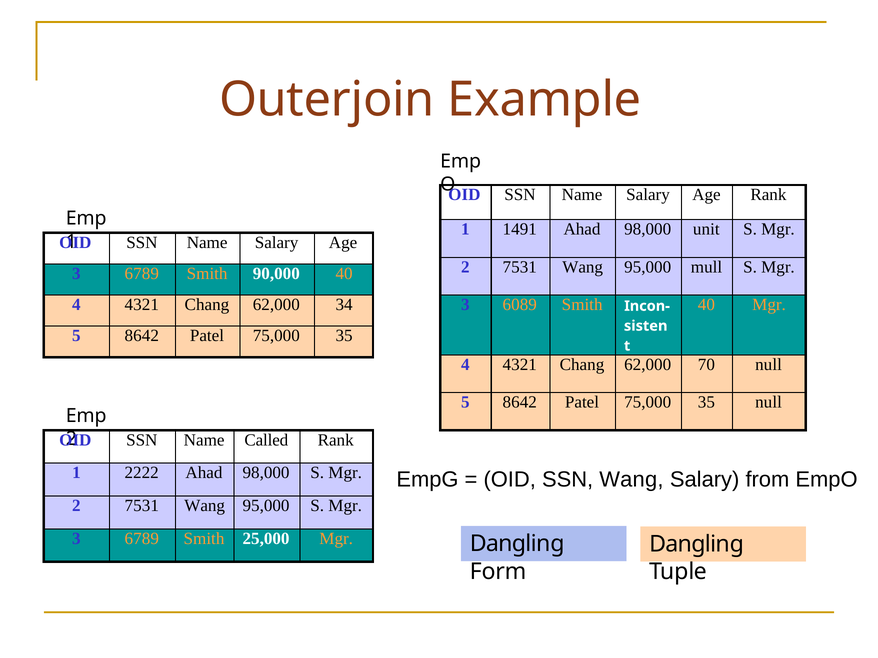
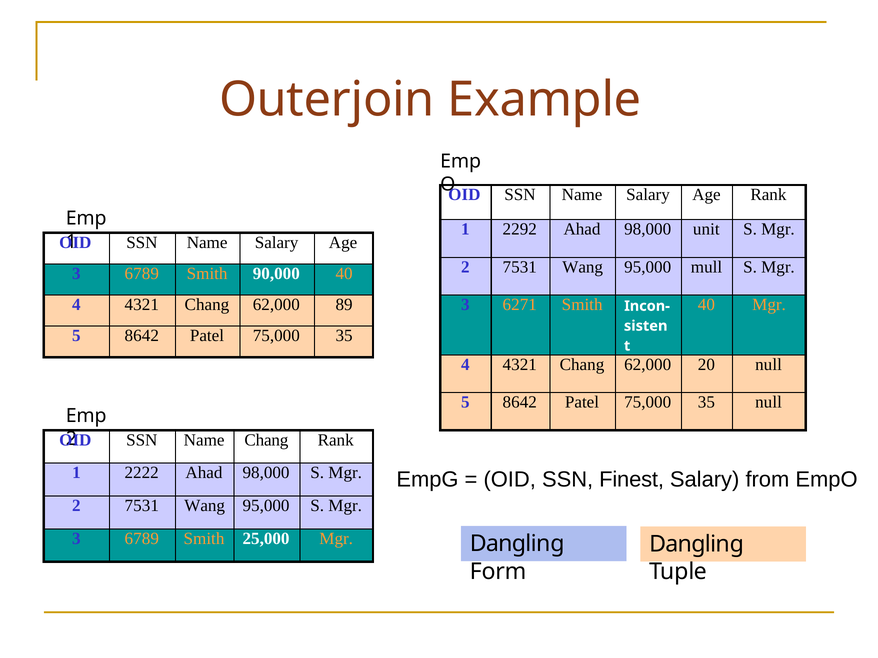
1491: 1491 -> 2292 (520, 229)
34: 34 -> 89 (344, 305)
6089: 6089 -> 6271 (520, 305)
70: 70 -> 20 (706, 365)
Name Called: Called -> Chang (266, 440)
SSN Wang: Wang -> Finest (632, 480)
